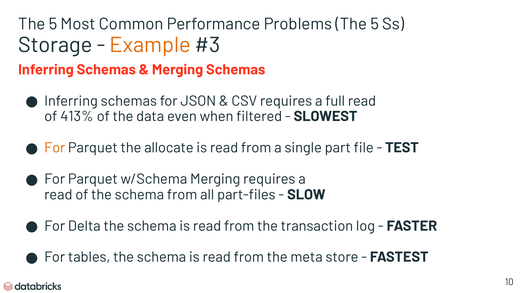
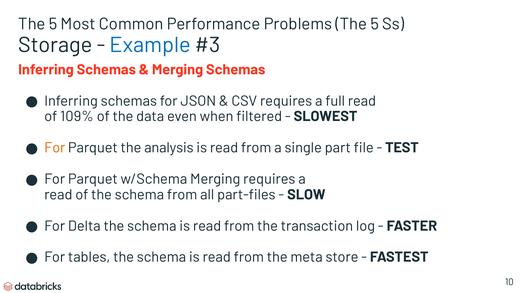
Example colour: orange -> blue (150, 45)
413%: 413% -> 109% (77, 117)
allocate: allocate -> analysis (169, 148)
